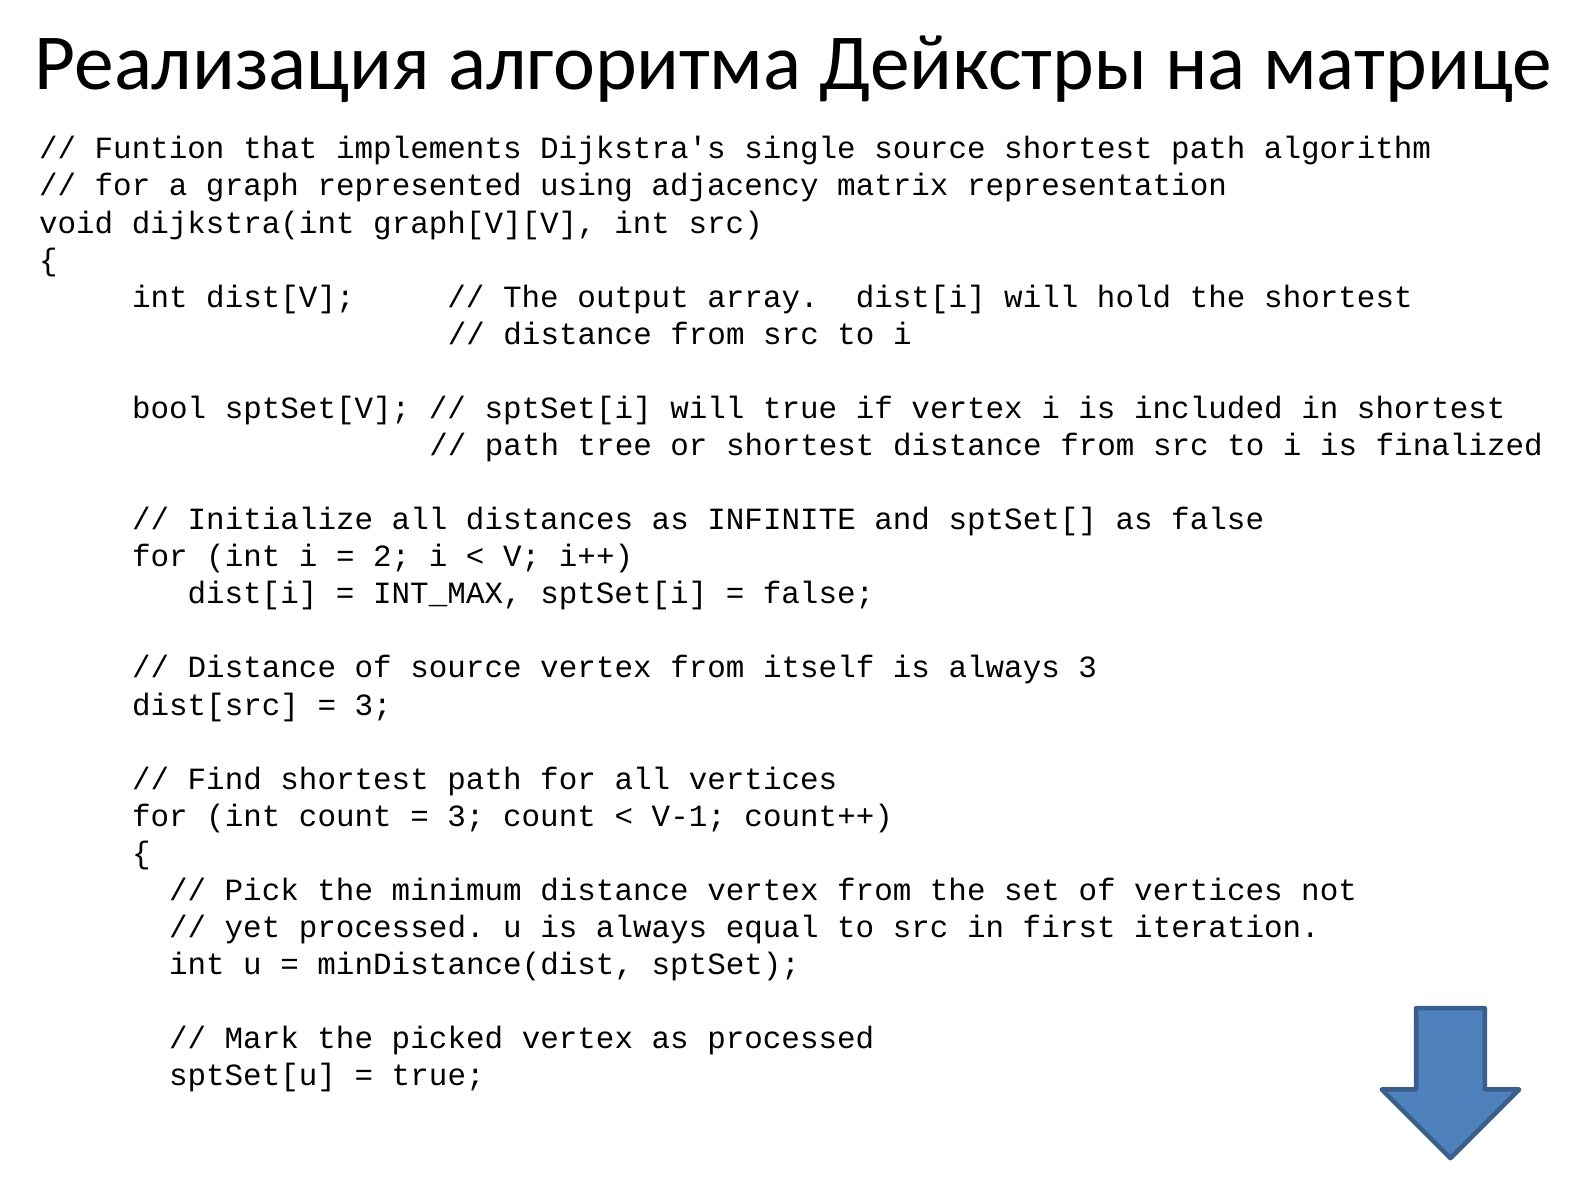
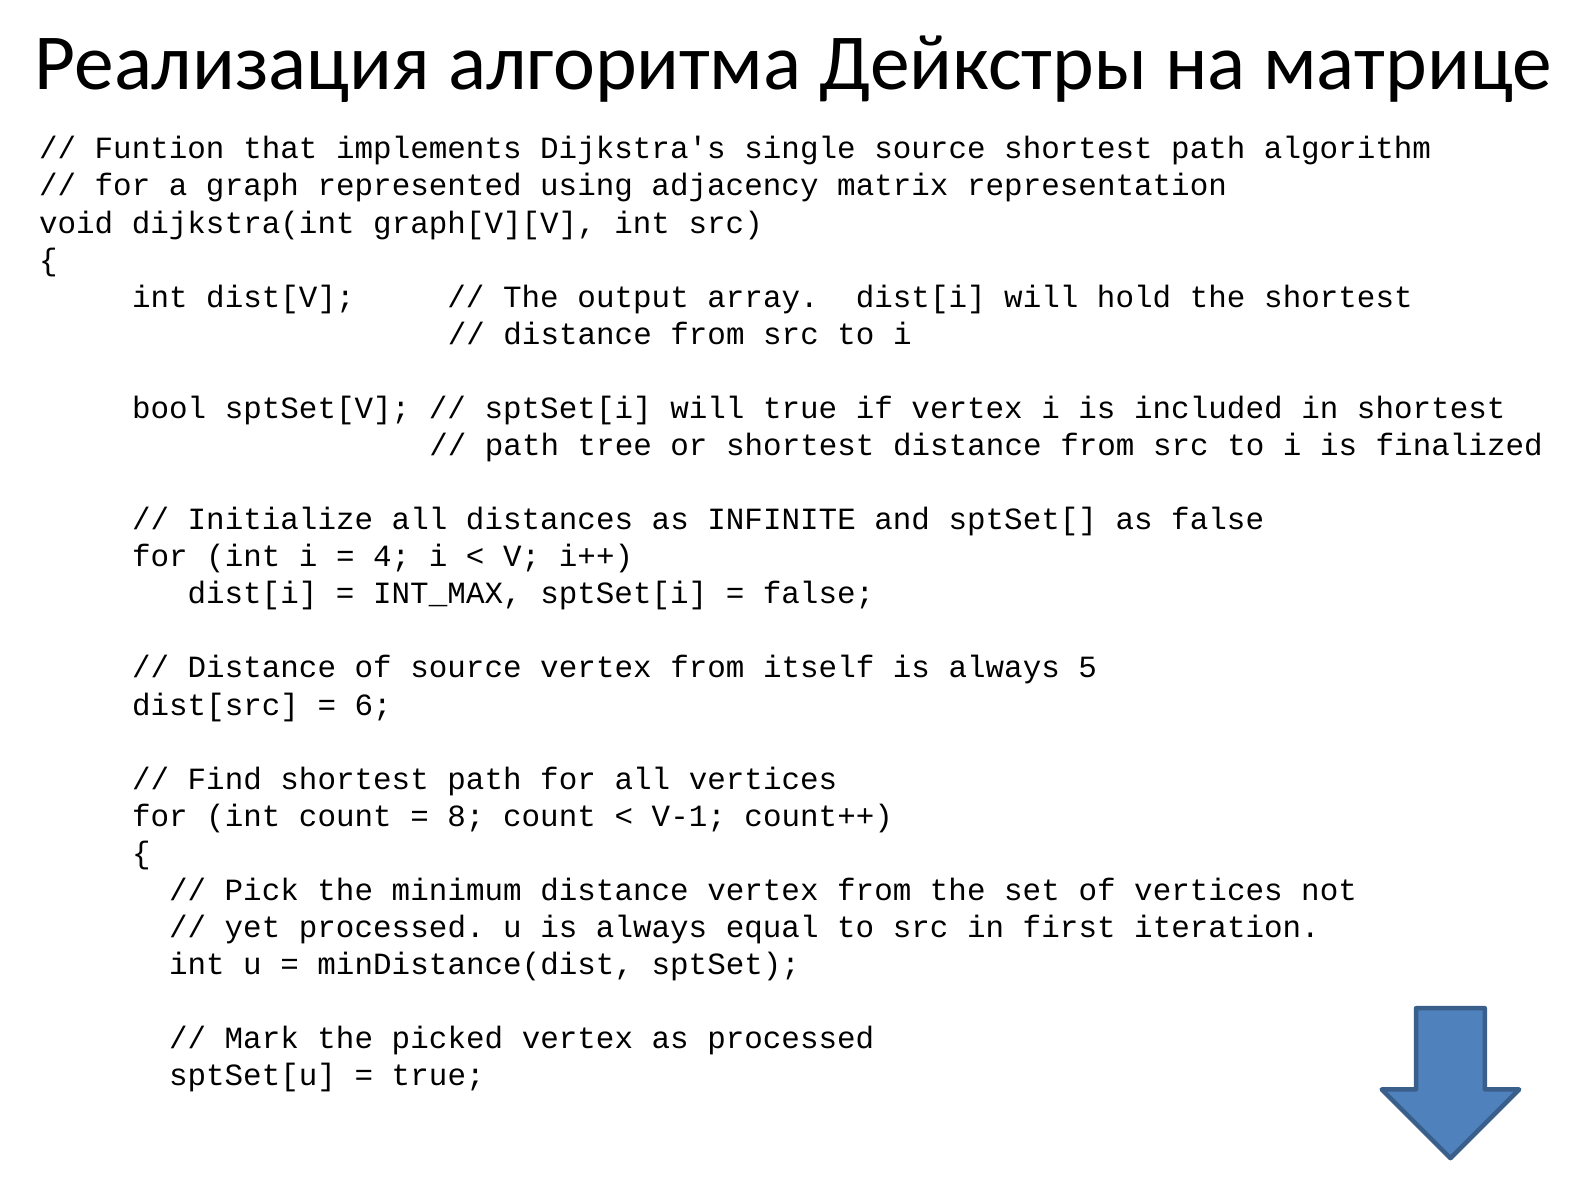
2: 2 -> 4 (392, 557)
always 3: 3 -> 5 (1088, 668)
3: 3 -> 6 (373, 705)
3: 3 -> 8 (466, 816)
